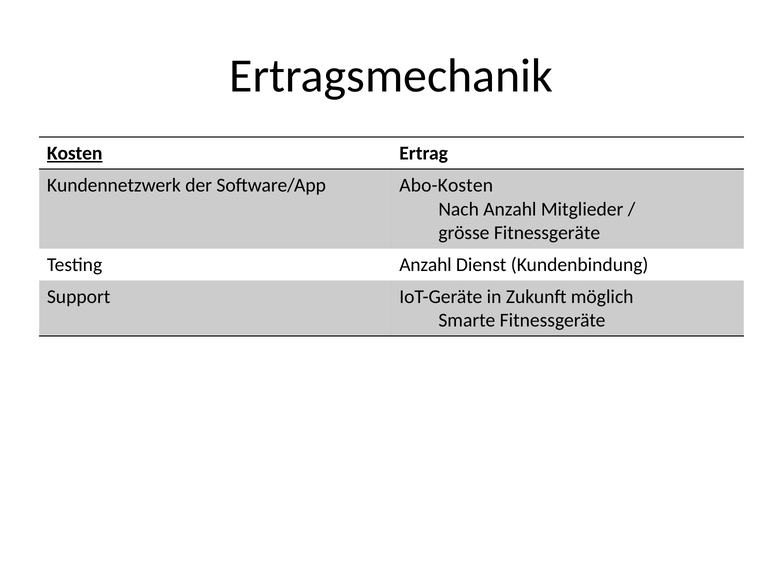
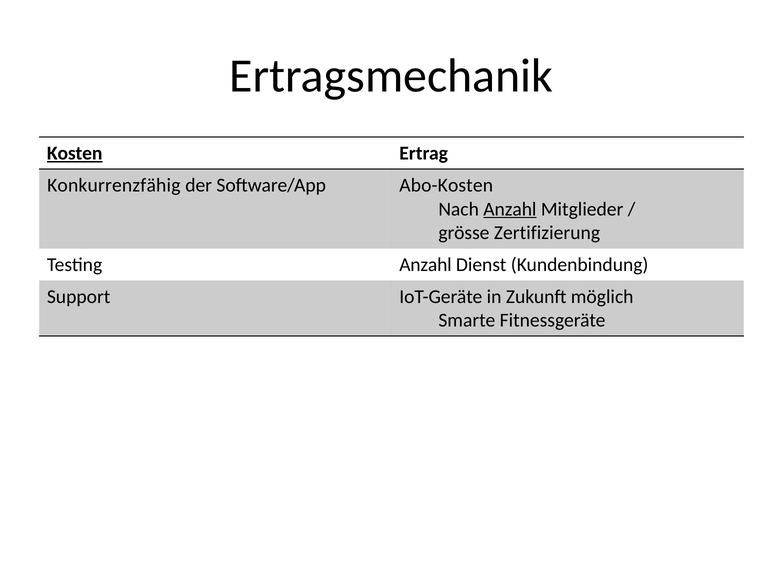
Kundennetzwerk: Kundennetzwerk -> Konkurrenzfähig (114, 185)
Anzahl underline: none -> present (510, 209)
grösse Fitnessgeräte: Fitnessgeräte -> Zertifizierung (547, 233)
